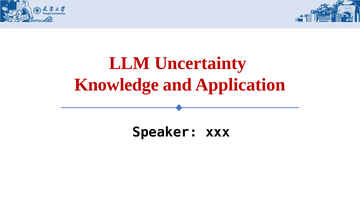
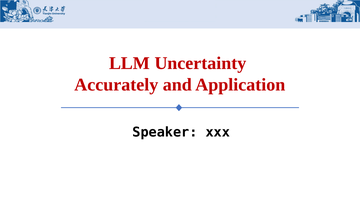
Knowledge: Knowledge -> Accurately (116, 85)
